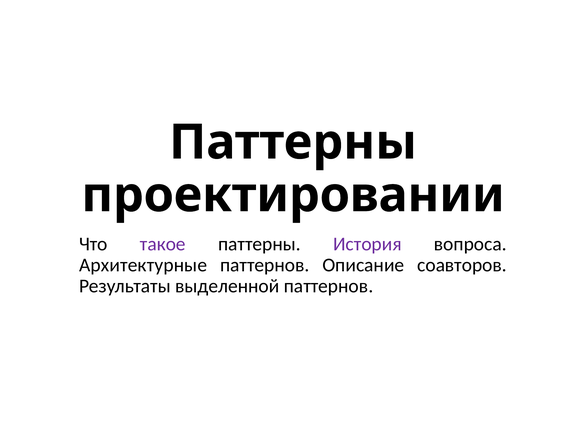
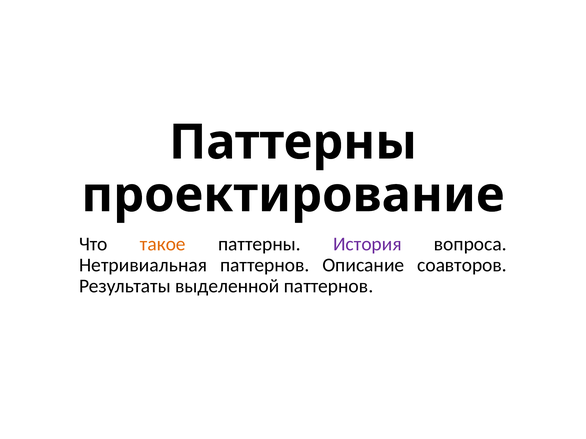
проектировании: проектировании -> проектирование (293, 195)
такое colour: purple -> orange (163, 244)
Архитектурные: Архитектурные -> Нетривиальная (143, 265)
